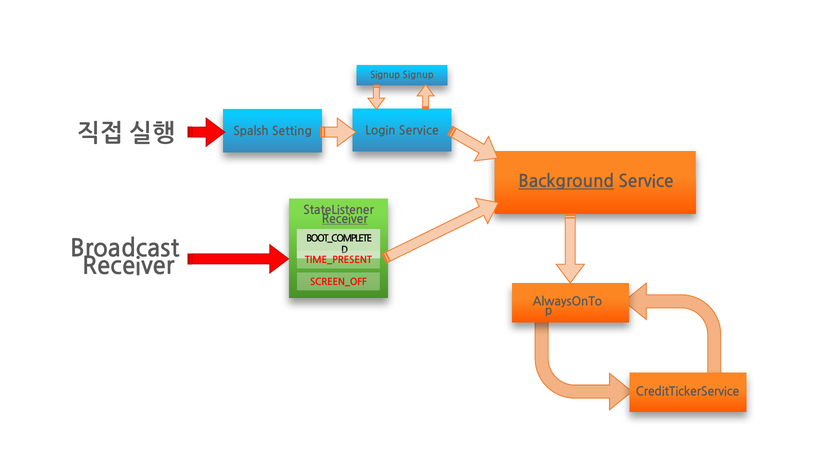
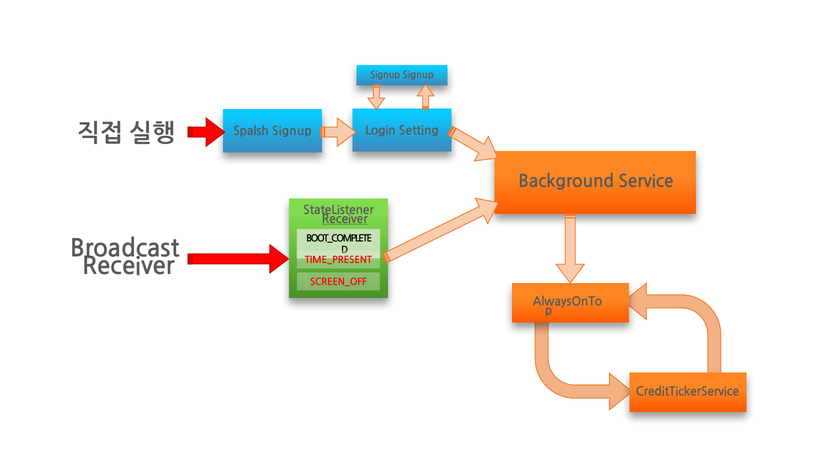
Login Service: Service -> Setting (419, 131)
Spalsh Setting: Setting -> Signup (292, 131)
Background underline: present -> none (566, 181)
